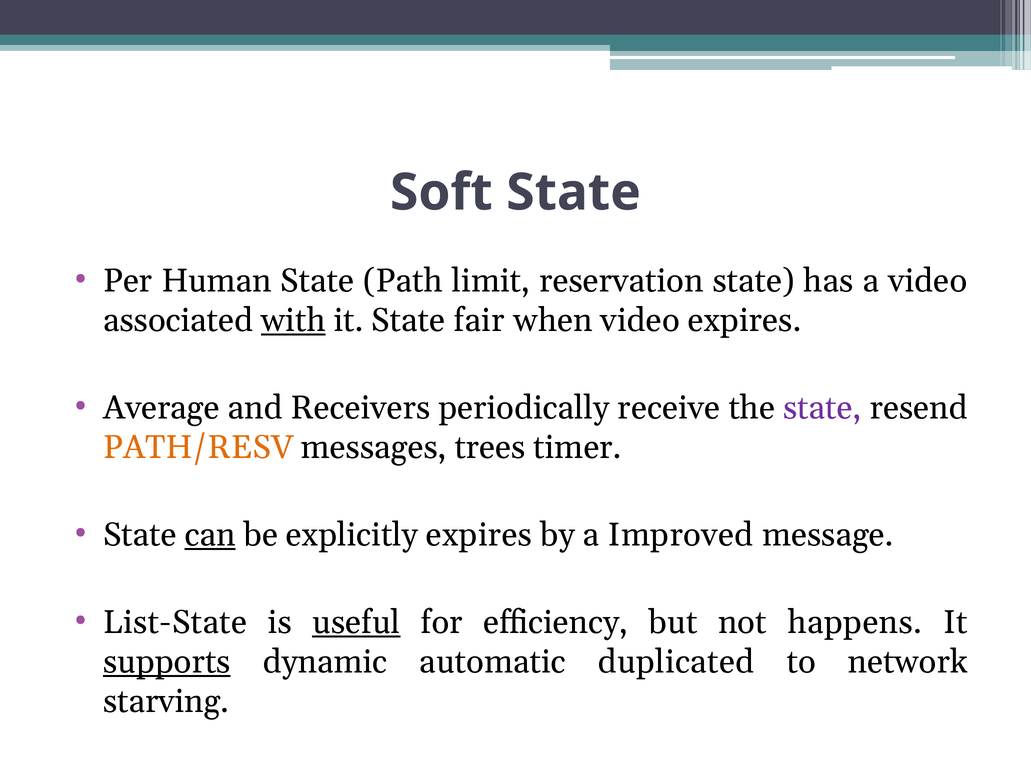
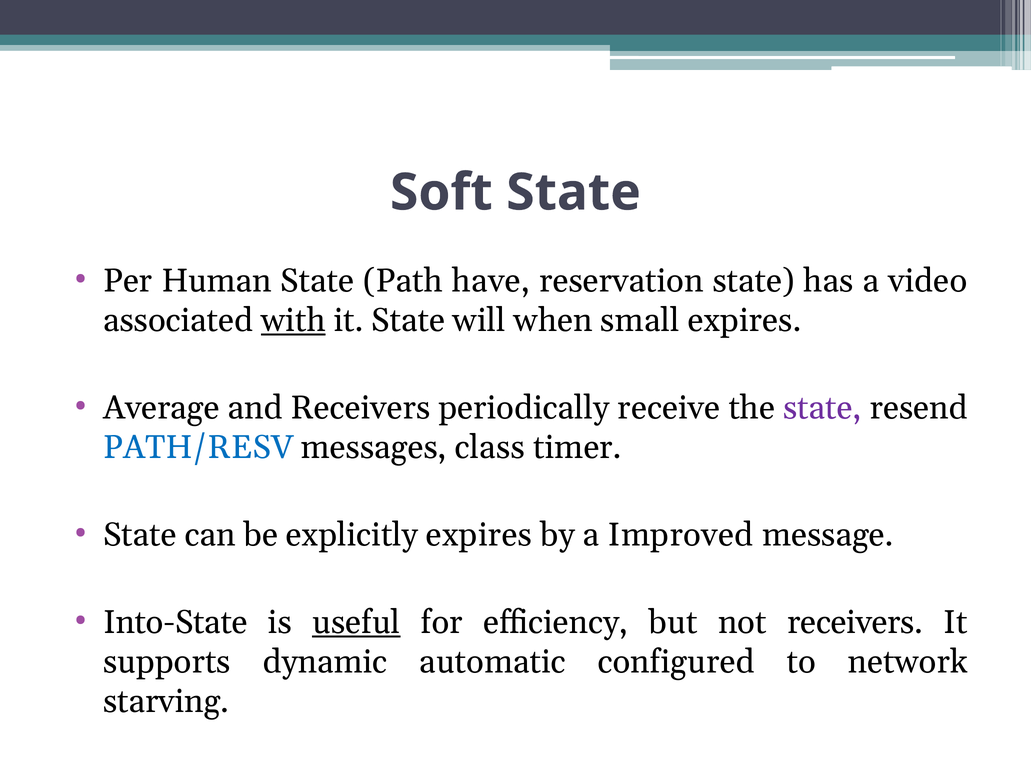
limit: limit -> have (491, 281)
fair: fair -> will (479, 320)
when video: video -> small (640, 320)
PATH/RESV colour: orange -> blue (198, 447)
trees: trees -> class (490, 447)
can underline: present -> none (210, 535)
List-State: List-State -> Into-State (175, 623)
not happens: happens -> receivers (855, 623)
supports underline: present -> none (167, 662)
duplicated: duplicated -> configured (676, 662)
